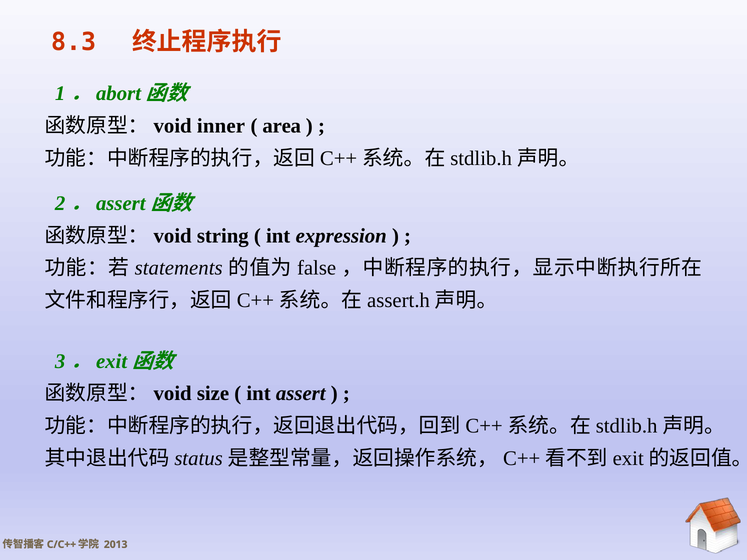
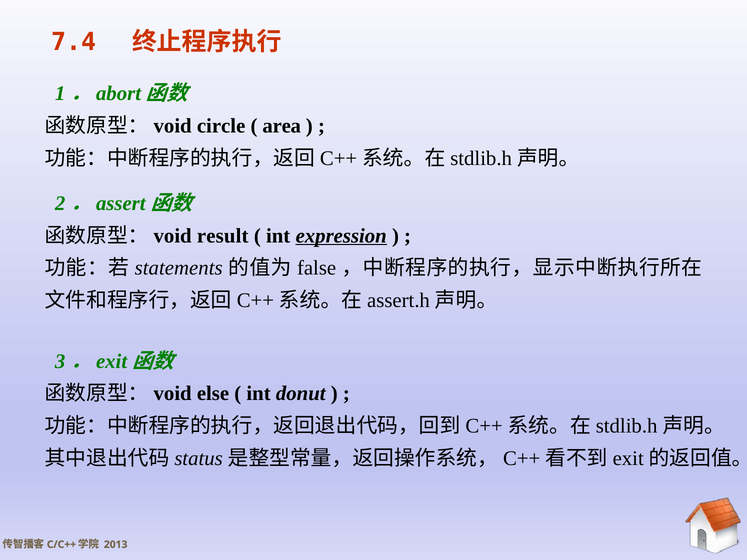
8.3: 8.3 -> 7.4 (74, 42)
inner: inner -> circle (221, 126)
string: string -> result (223, 236)
expression underline: none -> present (341, 236)
size: size -> else (213, 394)
assert: assert -> donut (301, 394)
